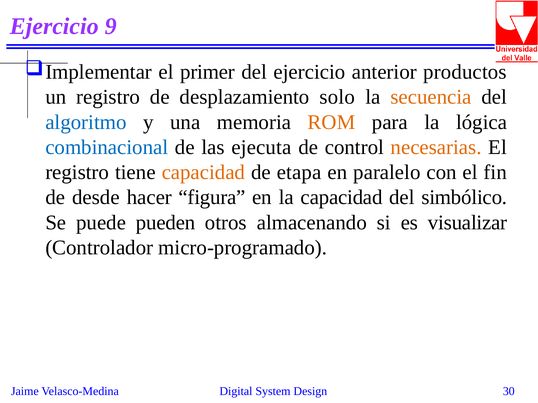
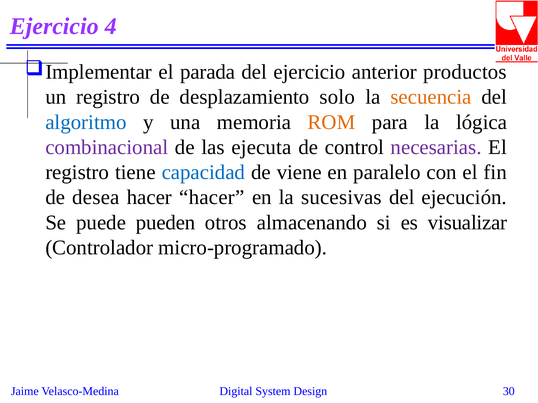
9: 9 -> 4 (111, 26)
primer: primer -> parada (208, 72)
combinacional colour: blue -> purple (107, 147)
necesarias colour: orange -> purple (436, 147)
capacidad colour: orange -> blue (203, 172)
etapa: etapa -> viene (299, 172)
desde: desde -> desea (96, 198)
hacer figura: figura -> hacer (212, 198)
la capacidad: capacidad -> sucesivas (341, 198)
simbólico: simbólico -> ejecución (464, 198)
